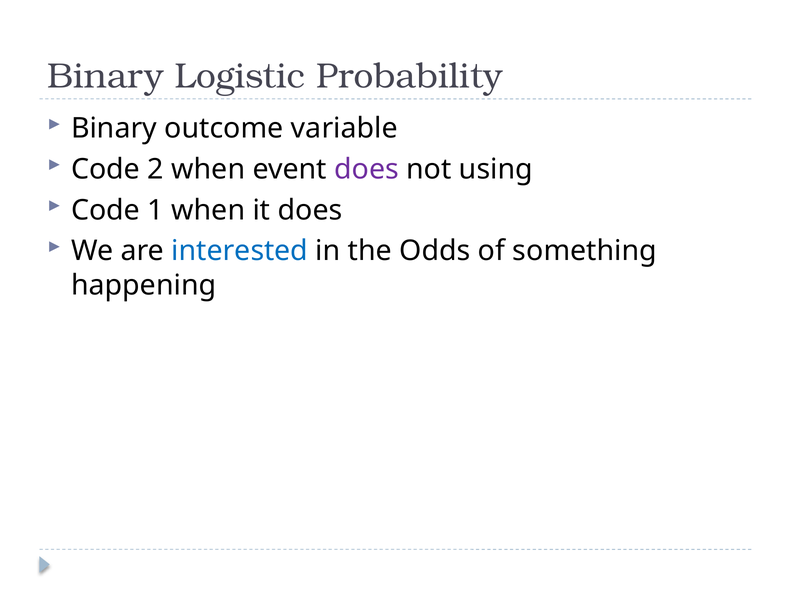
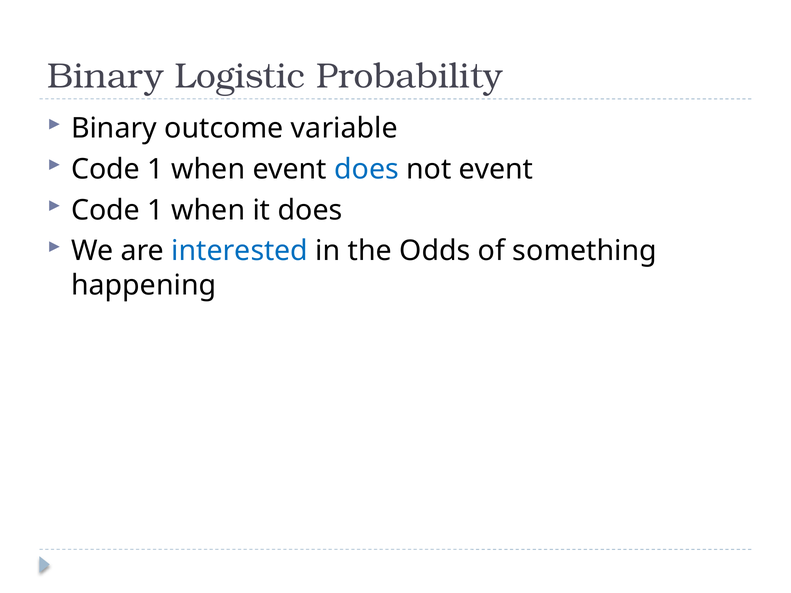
2: 2 -> 1 (156, 169)
does colour: purple -> blue (366, 169)
not using: using -> event (496, 169)
